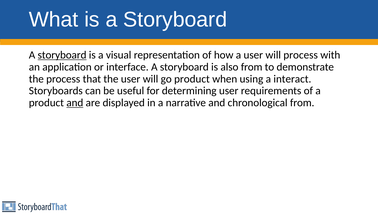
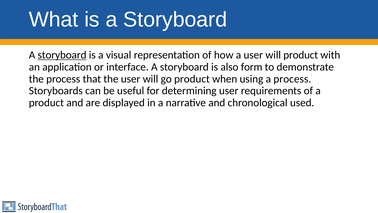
will process: process -> product (301, 55)
also from: from -> form (252, 67)
a interact: interact -> process (292, 79)
and underline: present -> none (75, 103)
chronological from: from -> used (302, 103)
